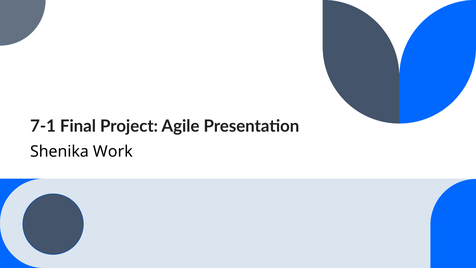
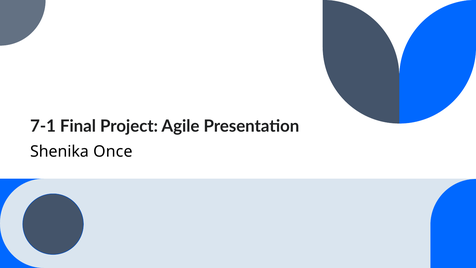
Work: Work -> Once (113, 151)
